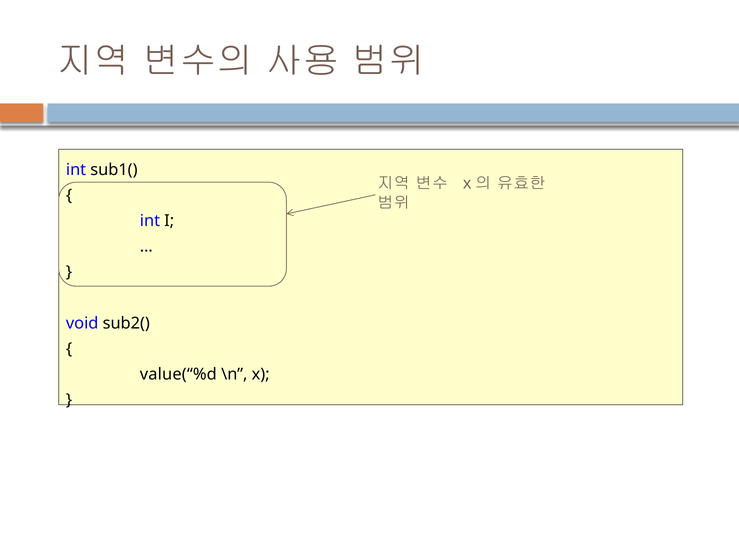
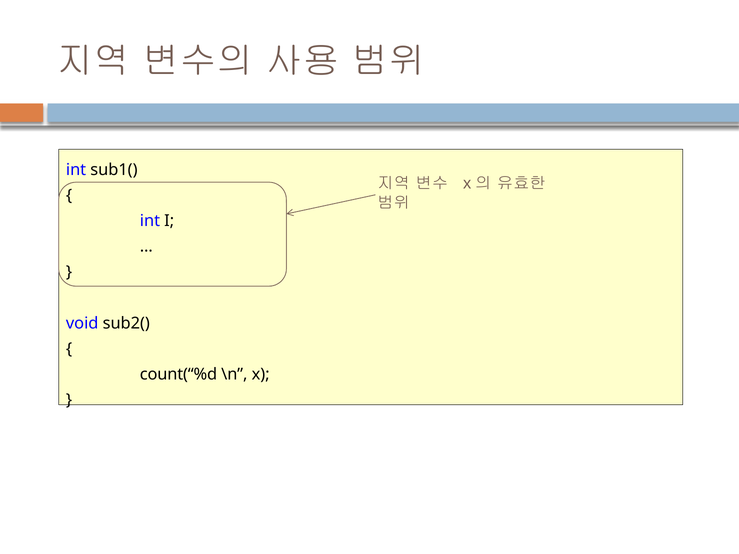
value(“%d: value(“%d -> count(“%d (178, 375)
